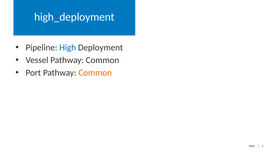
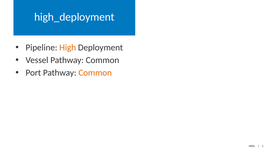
High colour: blue -> orange (68, 48)
